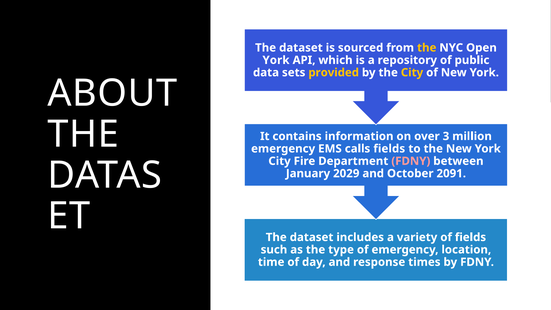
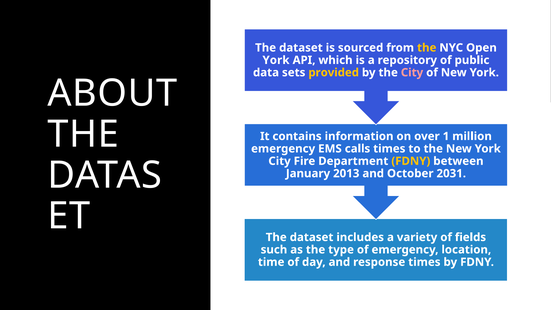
City colour: yellow -> pink (412, 73)
3: 3 -> 1 (446, 136)
calls fields: fields -> times (389, 149)
FDNY colour: pink -> yellow (411, 161)
2029: 2029 -> 2013 (346, 173)
2091: 2091 -> 2031 (451, 173)
